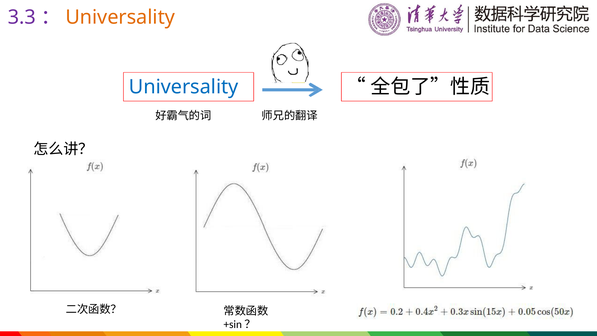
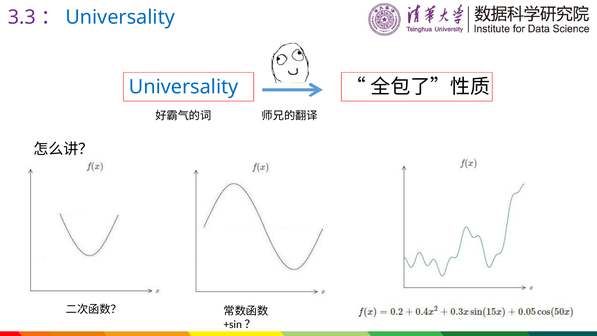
Universality colour: orange -> blue (120, 17)
